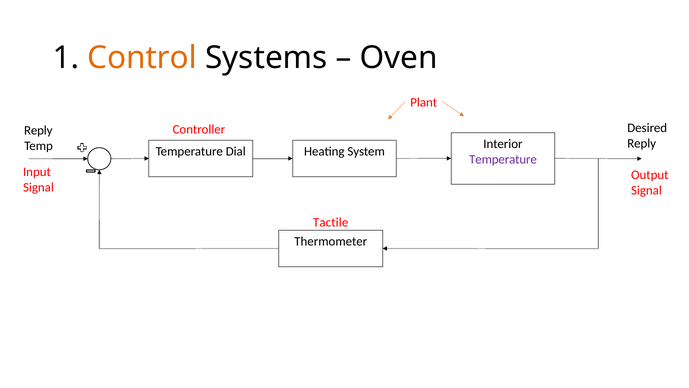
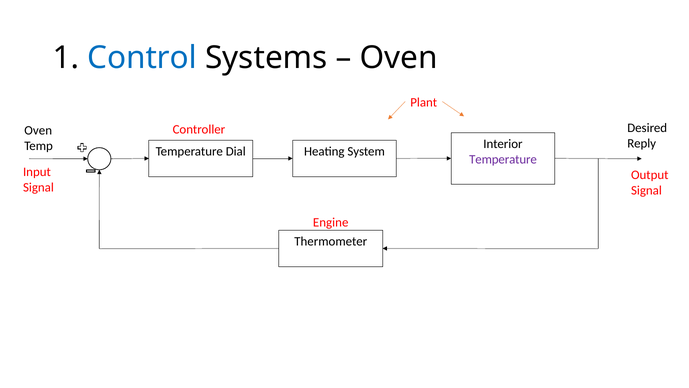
Control colour: orange -> blue (142, 58)
Reply: Reply -> Oven (38, 130)
Tactile: Tactile -> Engine (331, 222)
